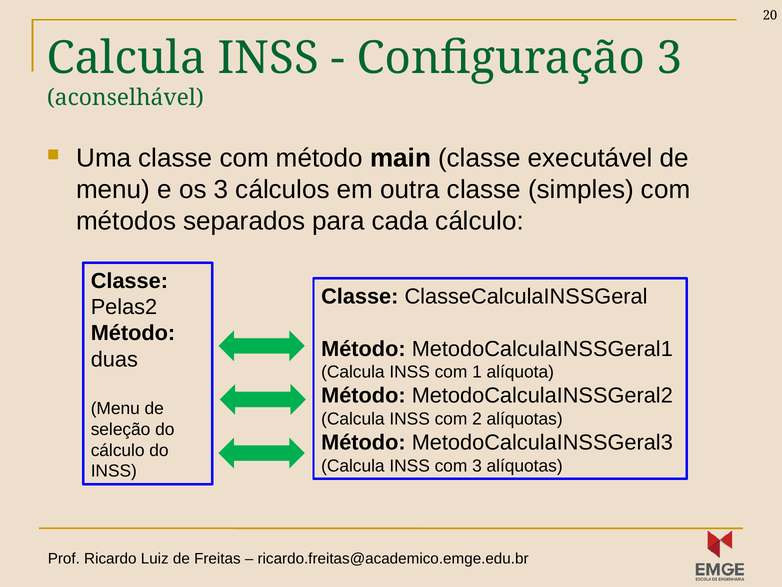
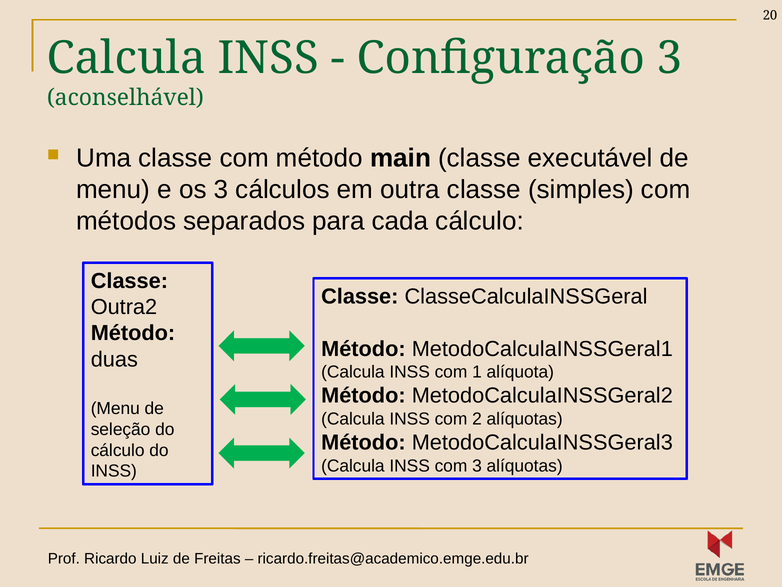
Pelas2: Pelas2 -> Outra2 (124, 307)
